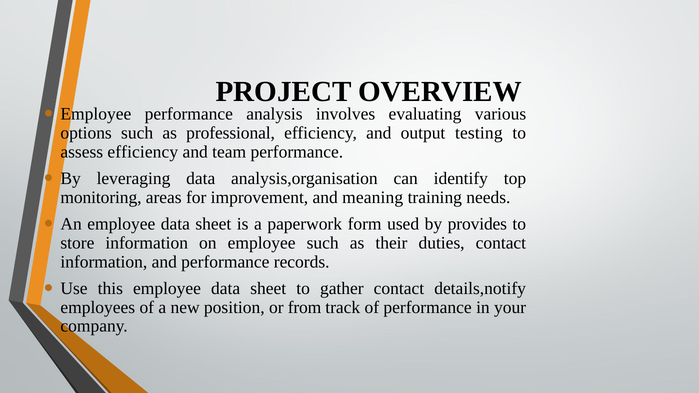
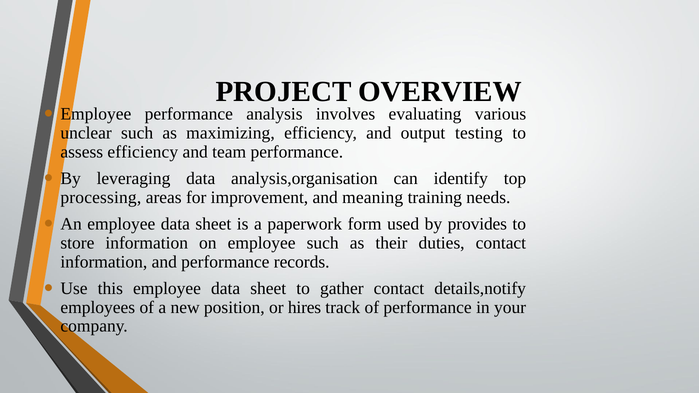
options: options -> unclear (86, 133)
professional: professional -> maximizing (231, 133)
monitoring: monitoring -> processing (101, 197)
from: from -> hires (305, 308)
